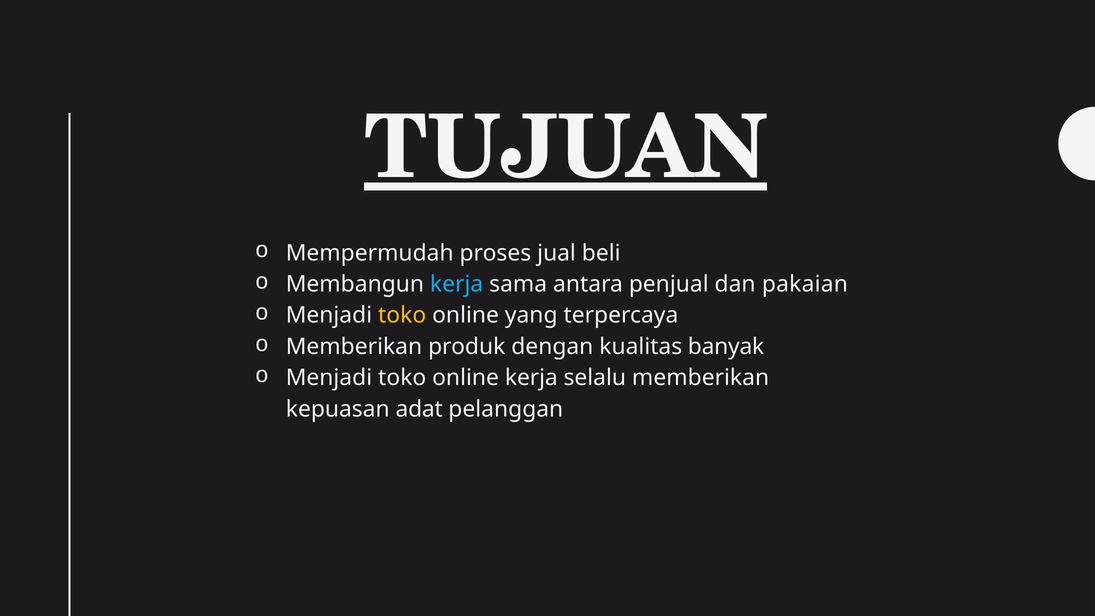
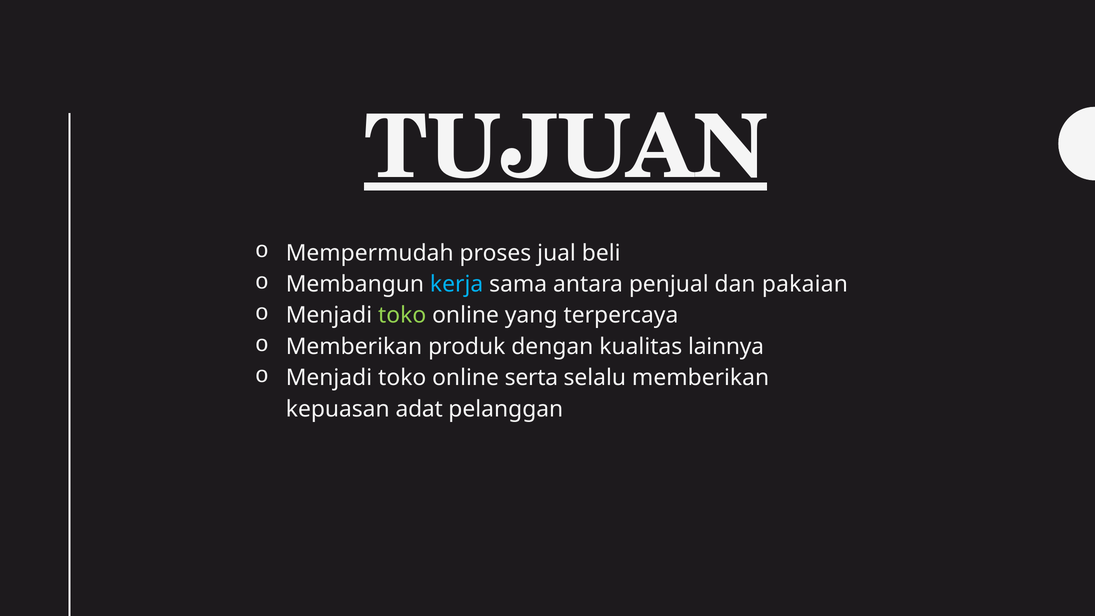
toko colour: yellow -> light green (402, 315)
banyak: banyak -> lainnya (726, 347)
online kerja: kerja -> serta (531, 378)
